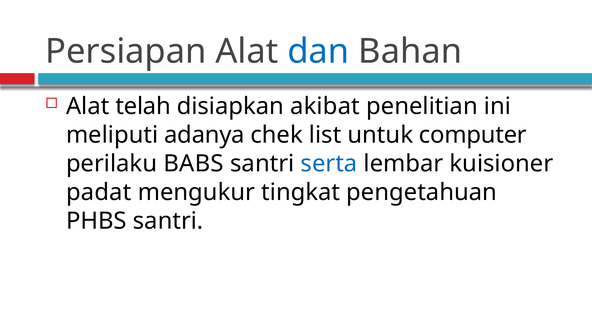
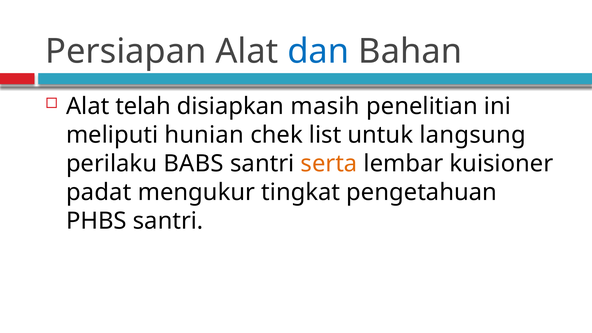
akibat: akibat -> masih (325, 106)
adanya: adanya -> hunian (204, 135)
computer: computer -> langsung (473, 135)
serta colour: blue -> orange (329, 164)
